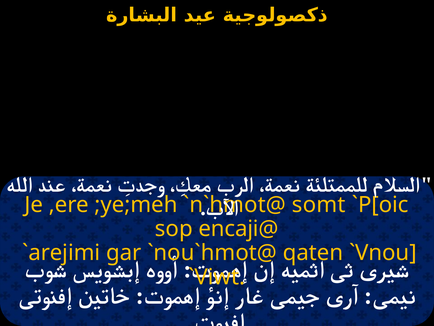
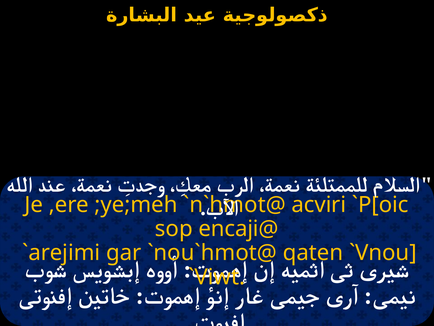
somt: somt -> acviri (319, 204)
